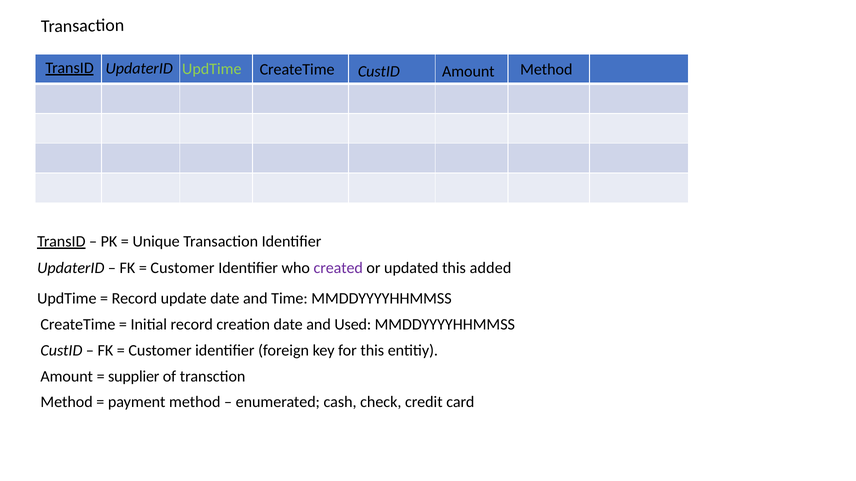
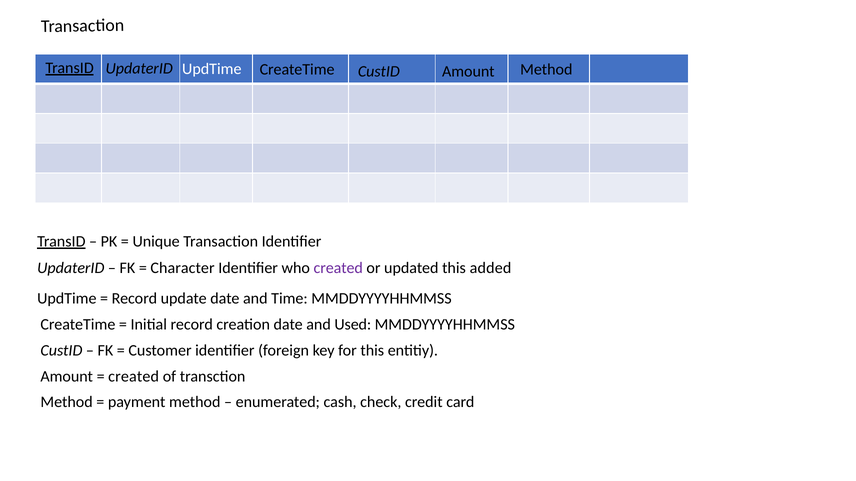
UpdTime colour: light green -> white (212, 69)
Customer: Customer -> Character (183, 268)
supplier: supplier -> created (134, 377)
